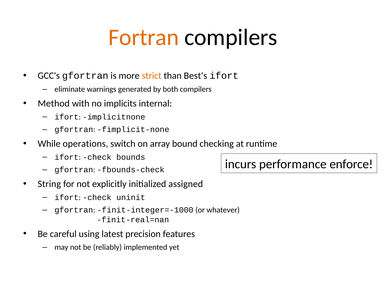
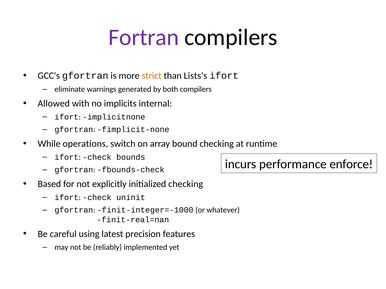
Fortran colour: orange -> purple (144, 37)
Best's: Best's -> Lists's (195, 76)
Method: Method -> Allowed (54, 104)
String: String -> Based (49, 184)
initialized assigned: assigned -> checking (186, 184)
